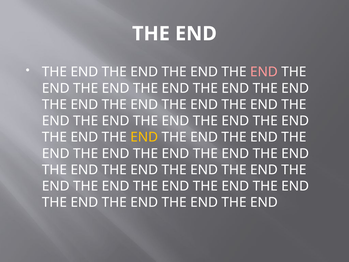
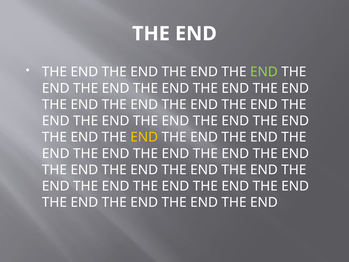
END colour: pink -> light green (264, 72)
